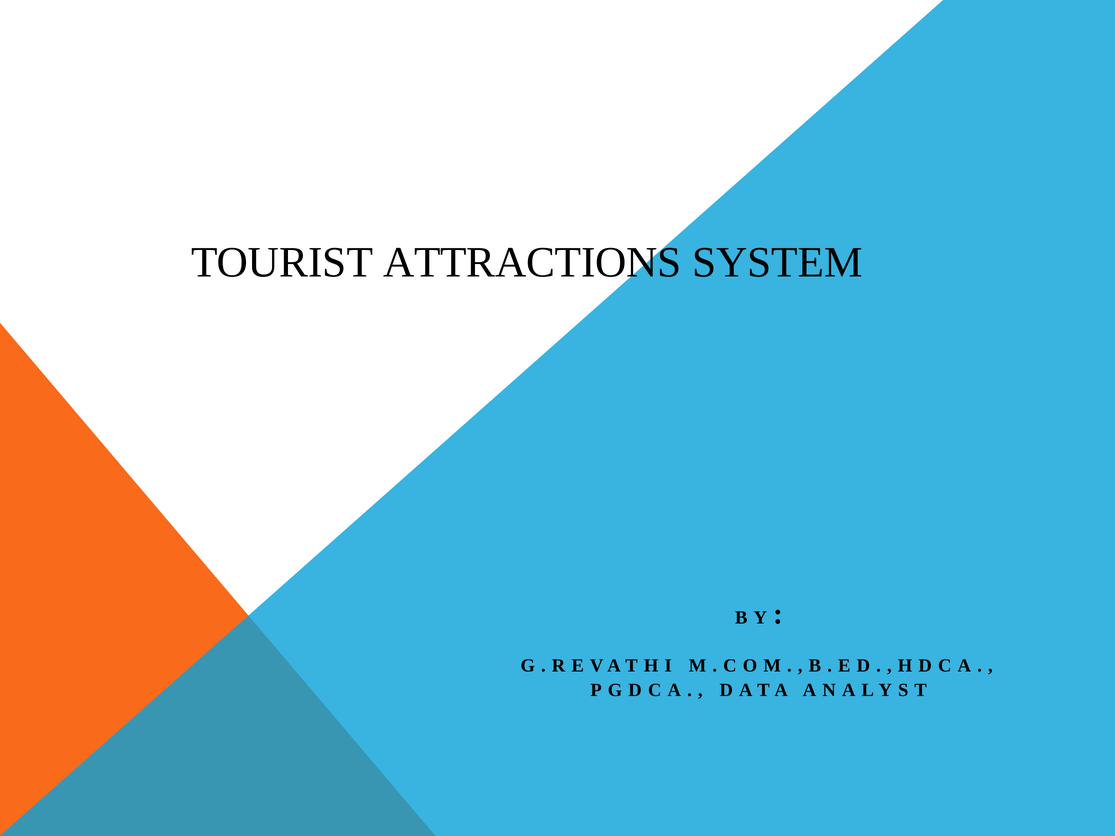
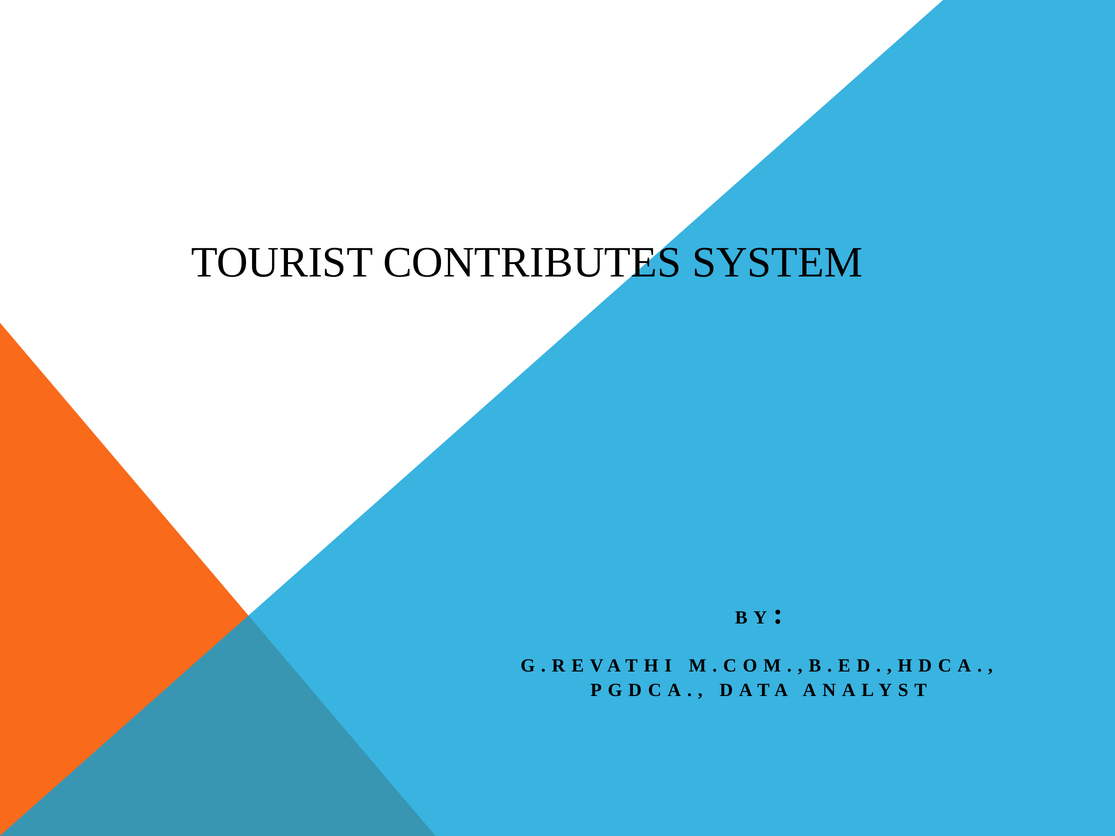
ATTRACTIONS: ATTRACTIONS -> CONTRIBUTES (532, 262)
